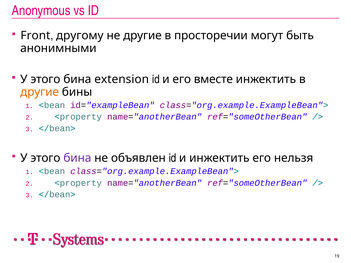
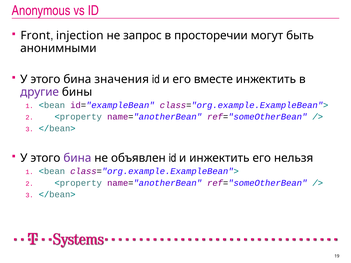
другому: другому -> injection (80, 36)
не другие: другие -> запрос (142, 36)
extension: extension -> значения (122, 79)
другие colour: orange -> purple (40, 92)
